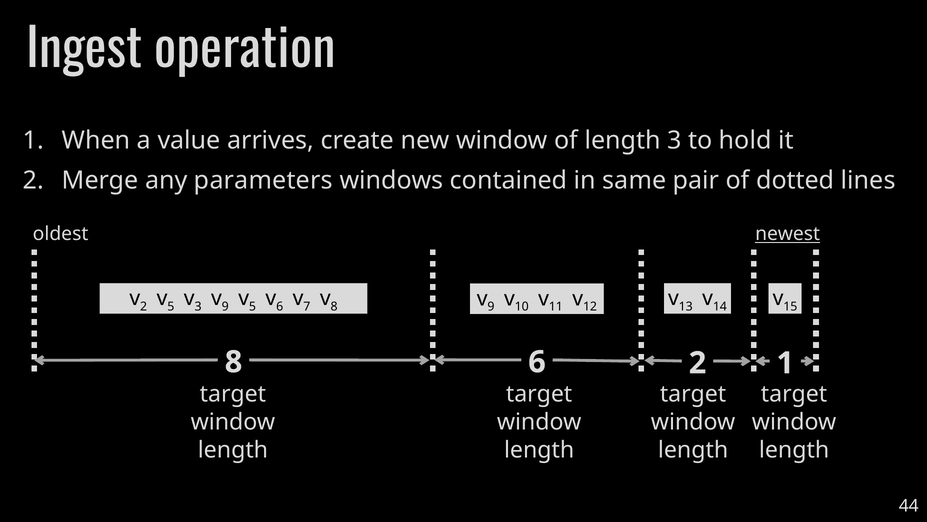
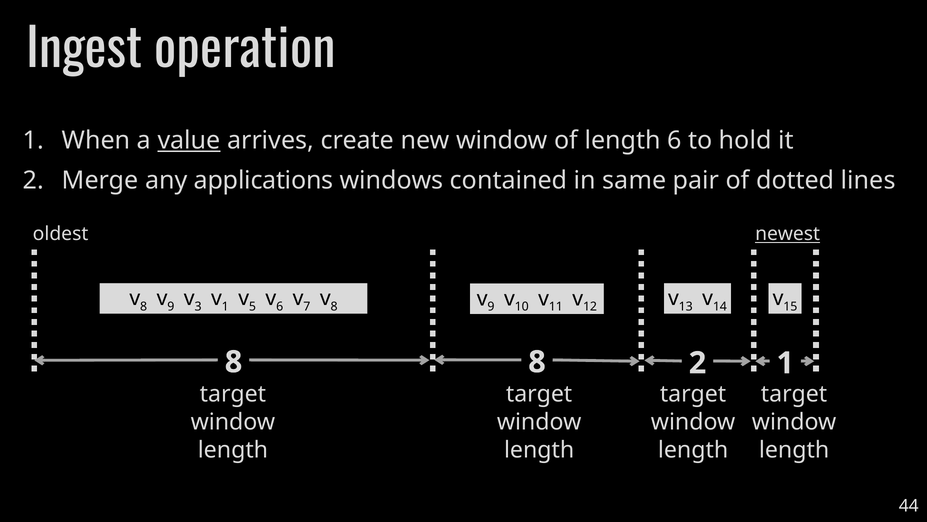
value underline: none -> present (189, 140)
length 3: 3 -> 6 (674, 140)
parameters: parameters -> applications (264, 180)
2: 2 -> 8 (144, 306)
5: 5 -> 9 (171, 306)
9: 9 -> 1 (225, 306)
8 6: 6 -> 8 (537, 362)
